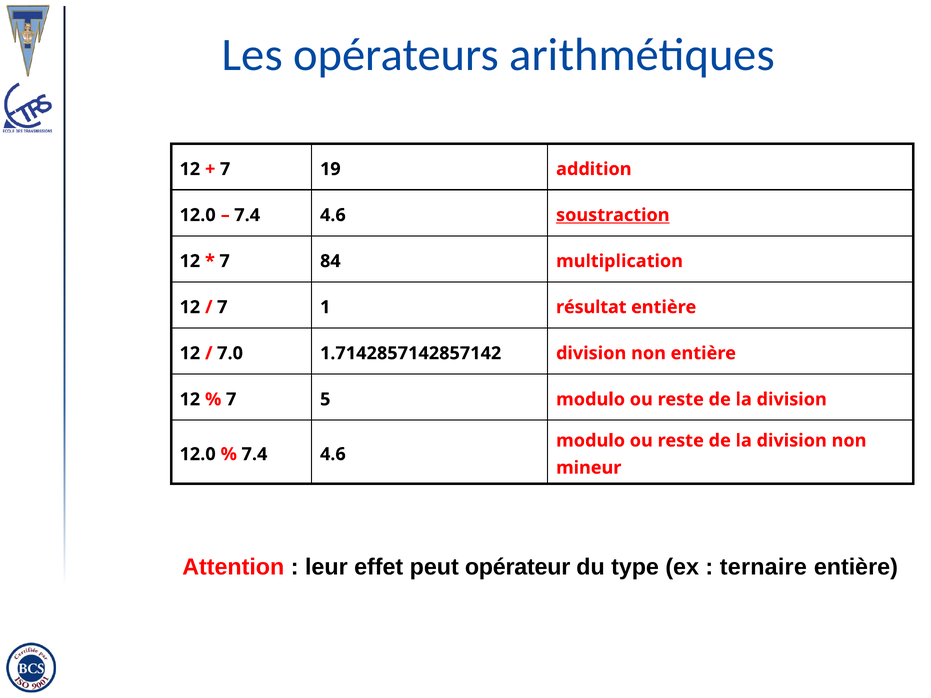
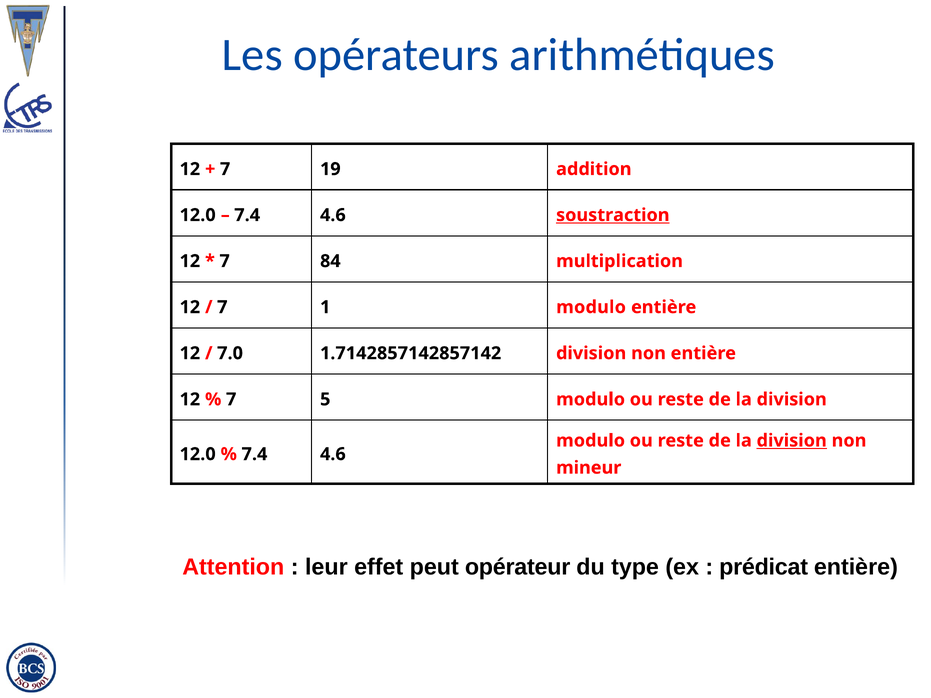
1 résultat: résultat -> modulo (591, 307)
division underline: none -> present (792, 441)
ternaire: ternaire -> prédicat (764, 567)
